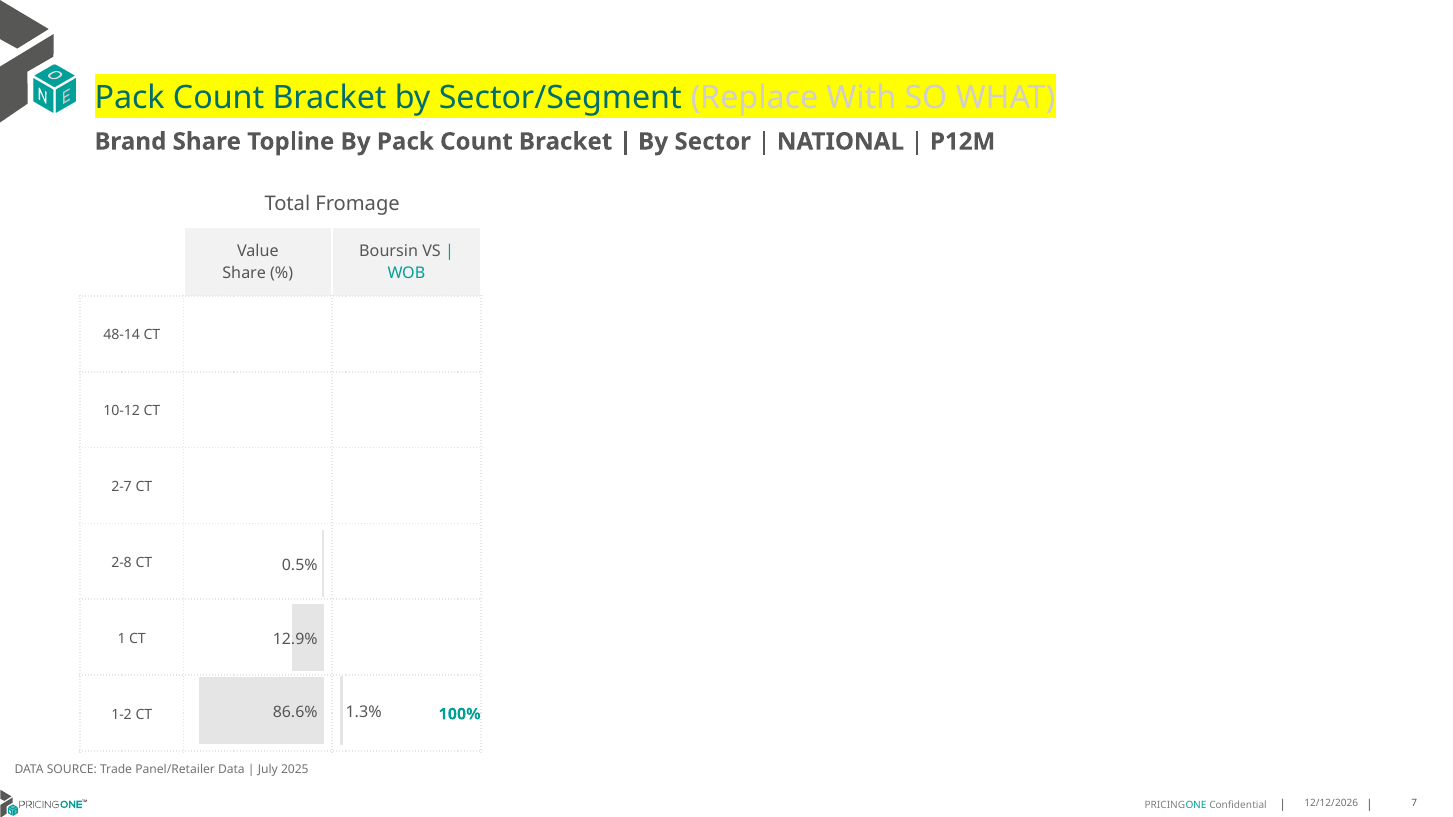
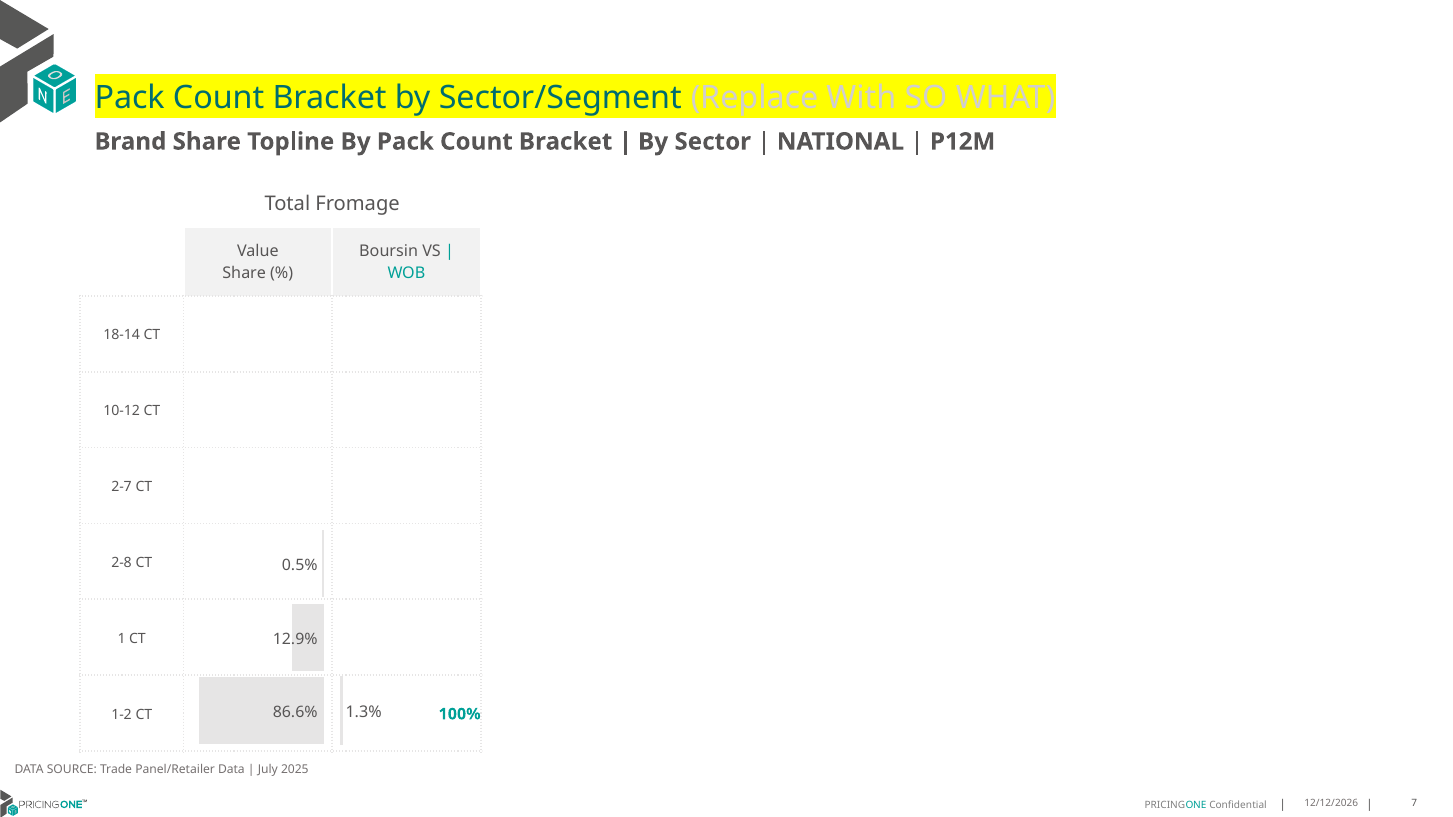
48-14: 48-14 -> 18-14 (122, 335)
